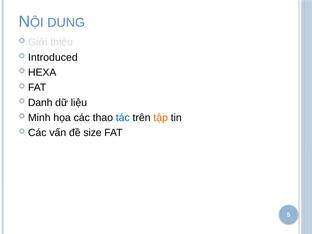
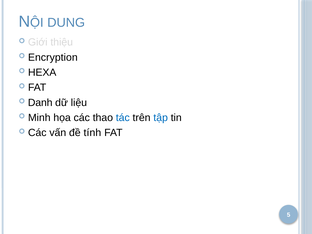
Introduced: Introduced -> Encryption (53, 57)
tập colour: orange -> blue (161, 118)
size: size -> tính (92, 133)
